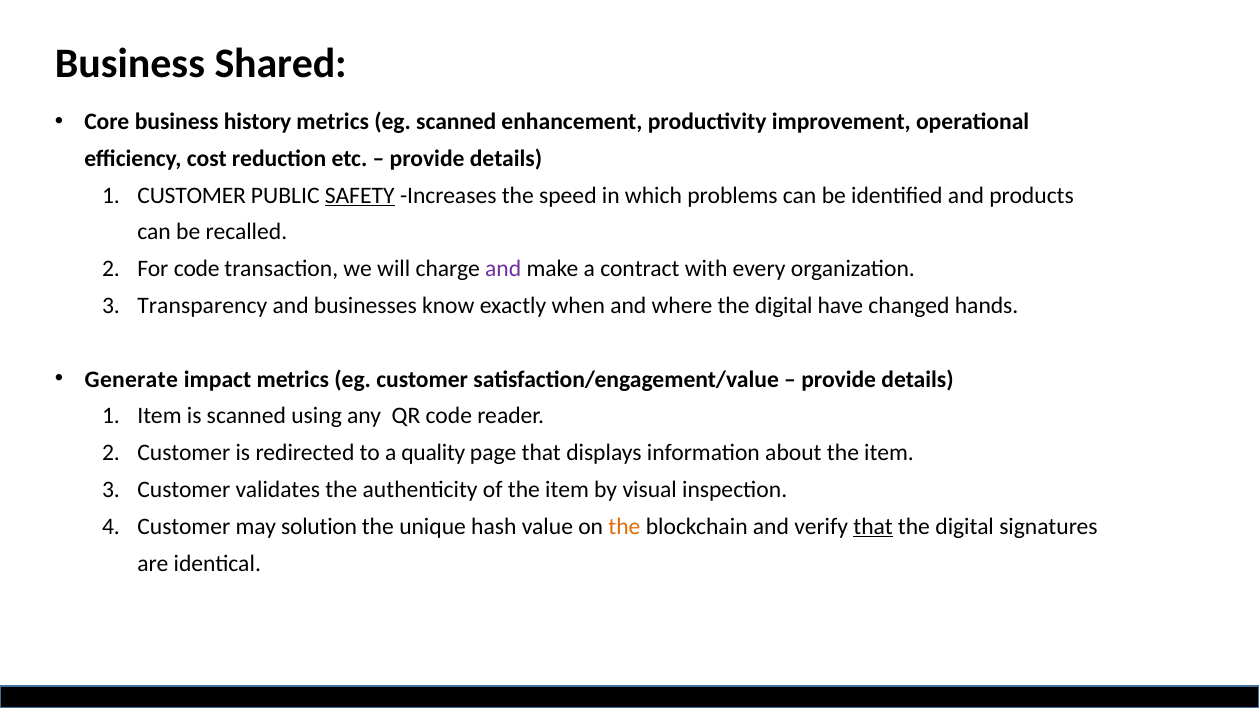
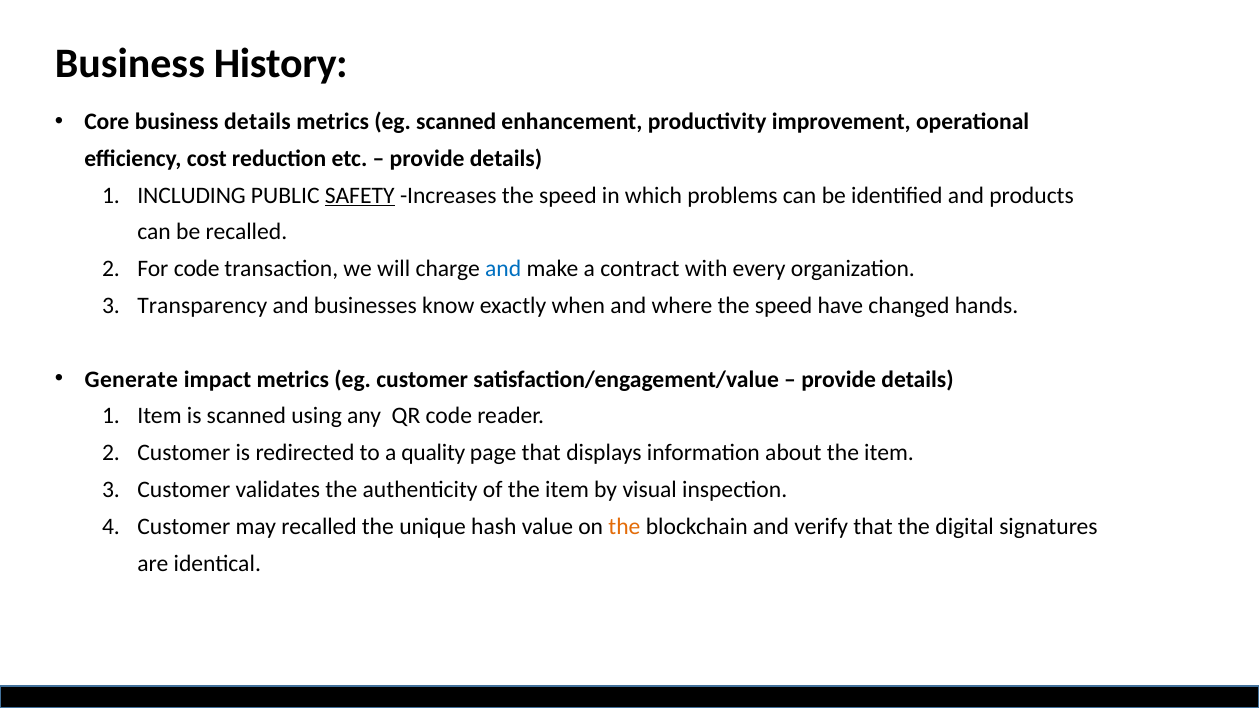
Shared: Shared -> History (281, 64)
business history: history -> details (257, 122)
CUSTOMER: CUSTOMER -> INCLUDING (192, 195)
and colour: purple -> blue (503, 269)
where the digital: digital -> speed (784, 306)
may solution: solution -> recalled (319, 527)
that underline: present -> none (873, 527)
